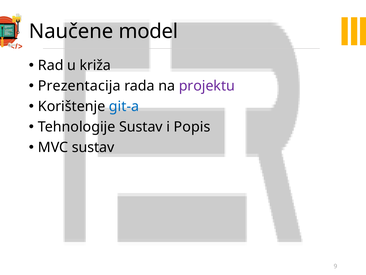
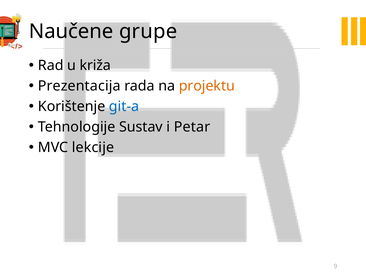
model: model -> grupe (148, 31)
projektu colour: purple -> orange (207, 86)
Popis: Popis -> Petar (192, 127)
MVC sustav: sustav -> lekcije (93, 147)
